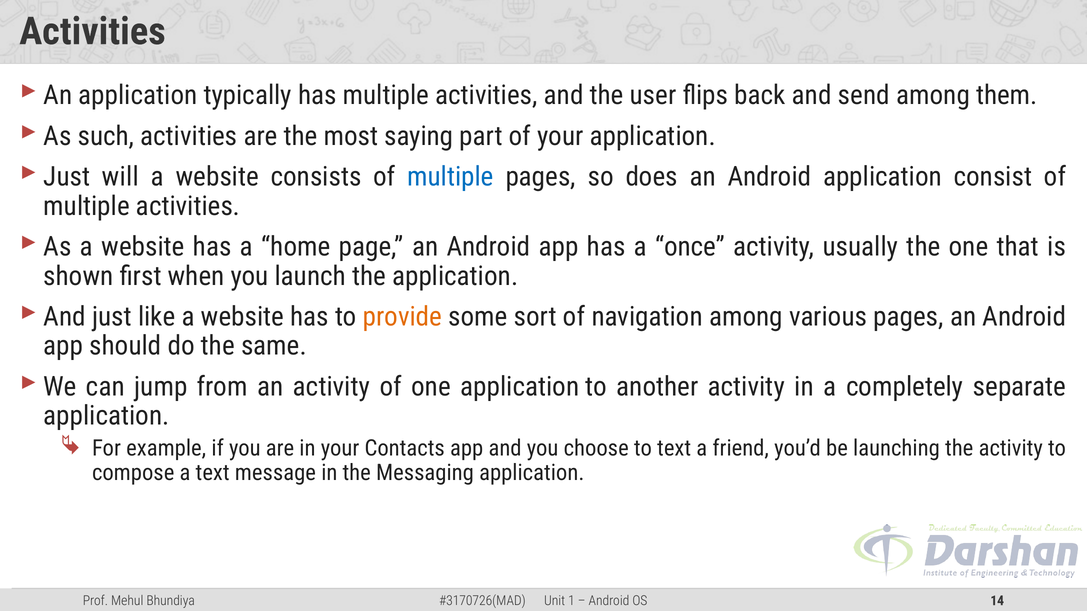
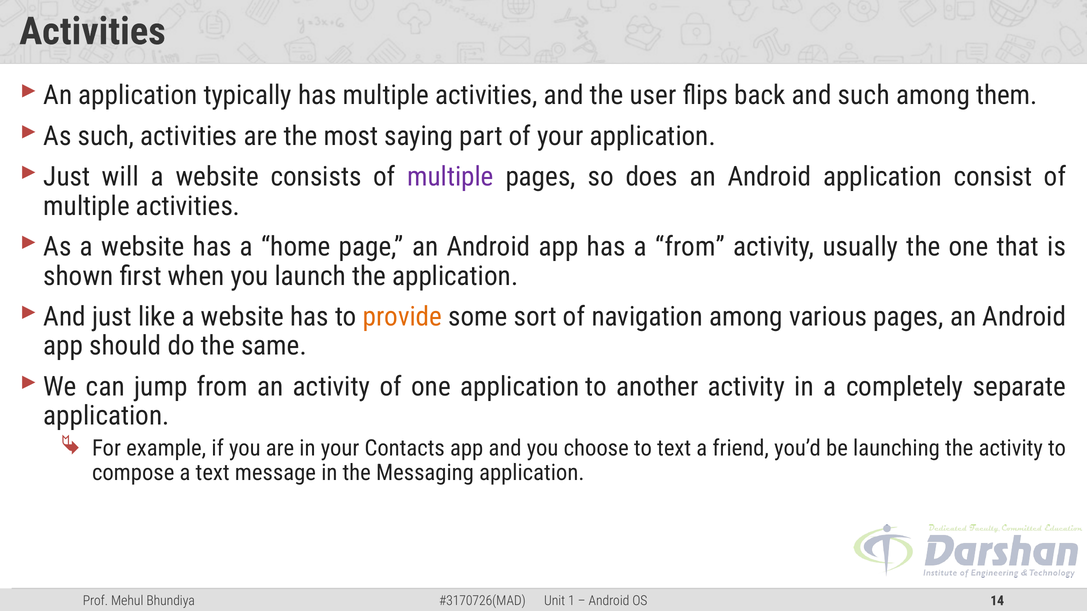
and send: send -> such (864, 96)
multiple colour: blue -> purple (451, 177)
a once: once -> from (690, 247)
